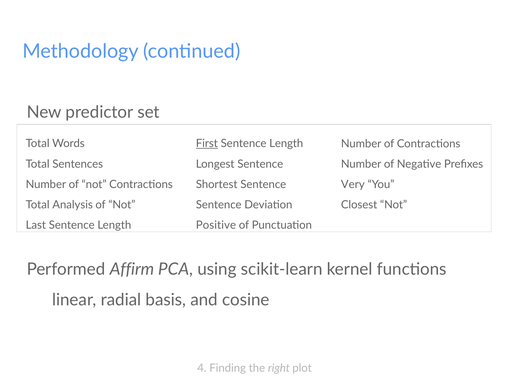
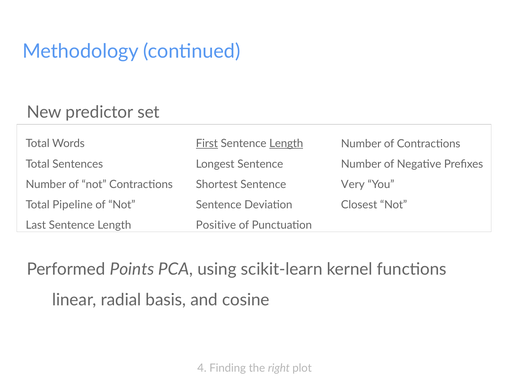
Length underline: none -> present (286, 143)
Analysis: Analysis -> Pipeline (73, 205)
Affirm: Affirm -> Points (132, 269)
